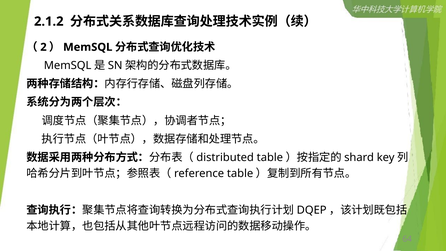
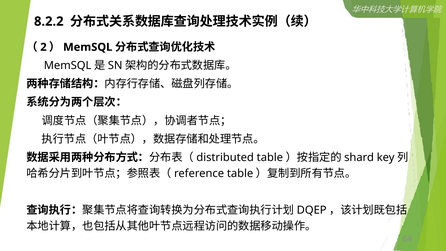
2.1.2: 2.1.2 -> 8.2.2 (49, 21)
